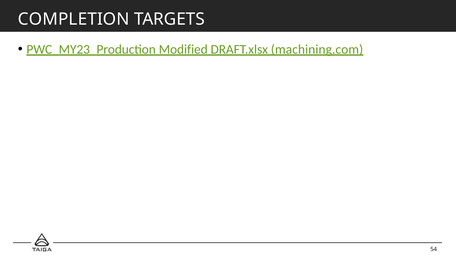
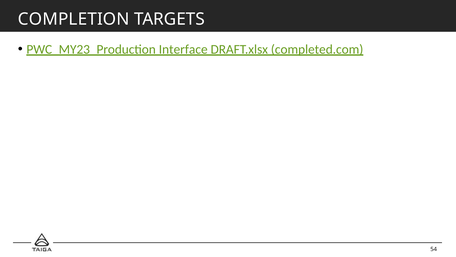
Modified: Modified -> Interface (183, 49)
machining.com: machining.com -> completed.com (317, 49)
